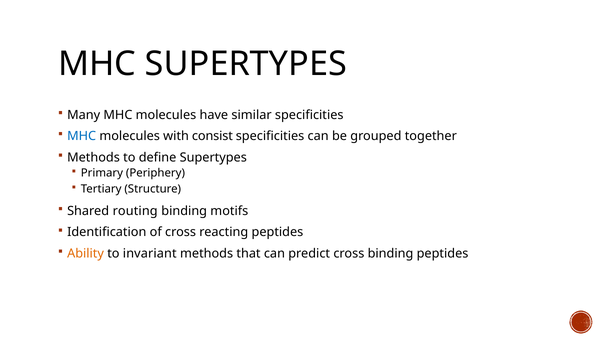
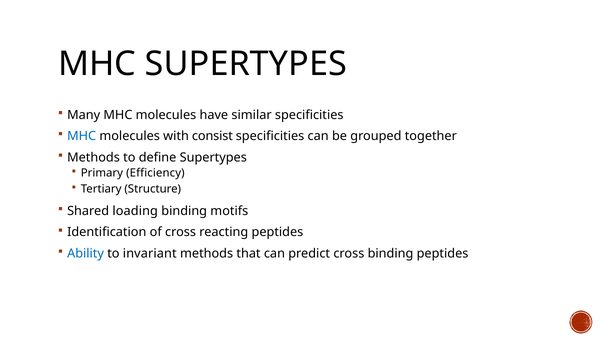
Periphery: Periphery -> Efficiency (155, 173)
routing: routing -> loading (135, 211)
Ability colour: orange -> blue (86, 254)
